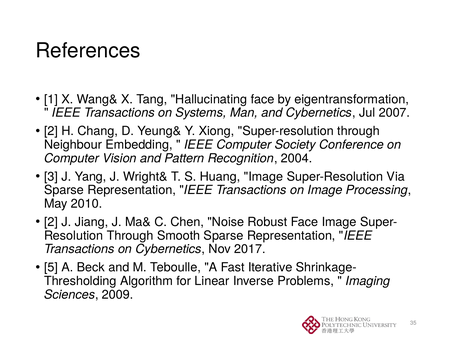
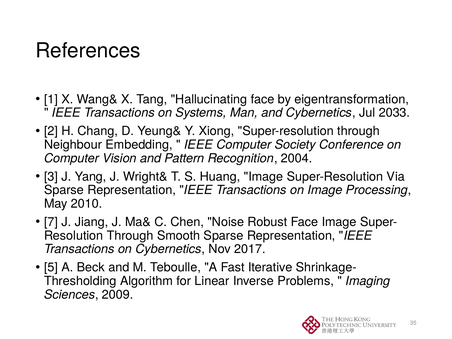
2007: 2007 -> 2033 (394, 113)
2: 2 -> 7 (51, 222)
